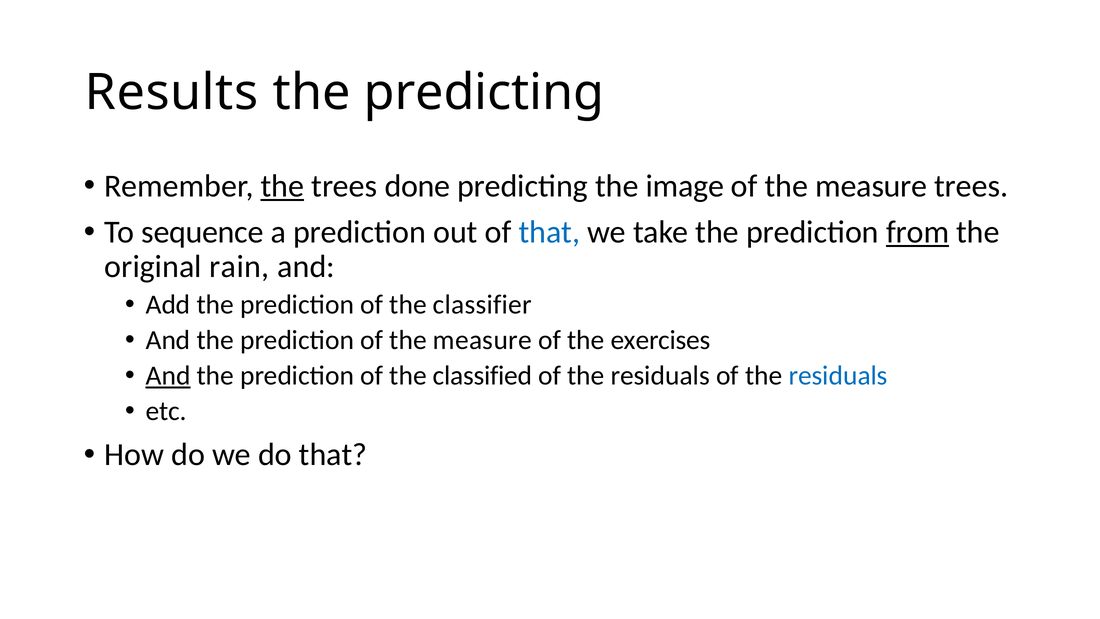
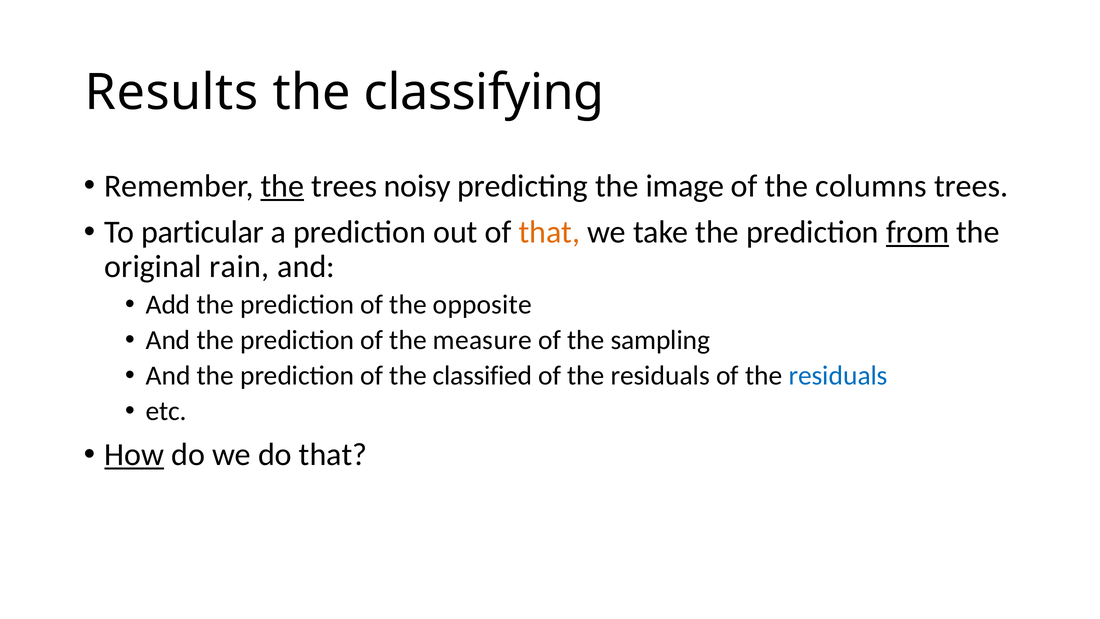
the predicting: predicting -> classifying (484, 92)
done: done -> noisy (417, 186)
measure: measure -> columns (871, 186)
sequence: sequence -> particular (202, 232)
that colour: blue -> orange (549, 232)
classifier: classifier -> opposite (482, 305)
exercises: exercises -> sampling (660, 340)
And underline: present -> none (168, 375)
How underline: none -> present (134, 454)
